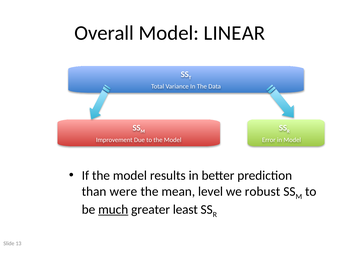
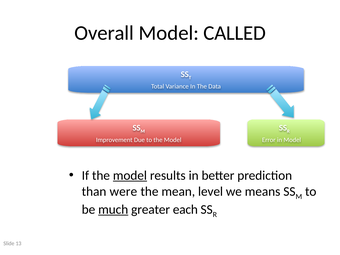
LINEAR: LINEAR -> CALLED (235, 33)
model underline: none -> present (130, 176)
robust: robust -> means (263, 191)
least: least -> each (185, 209)
